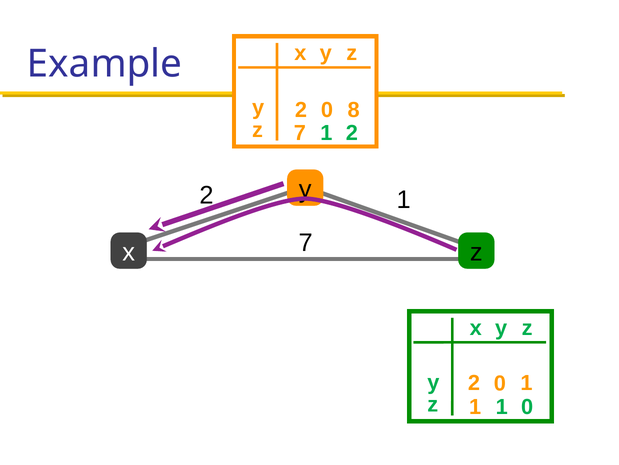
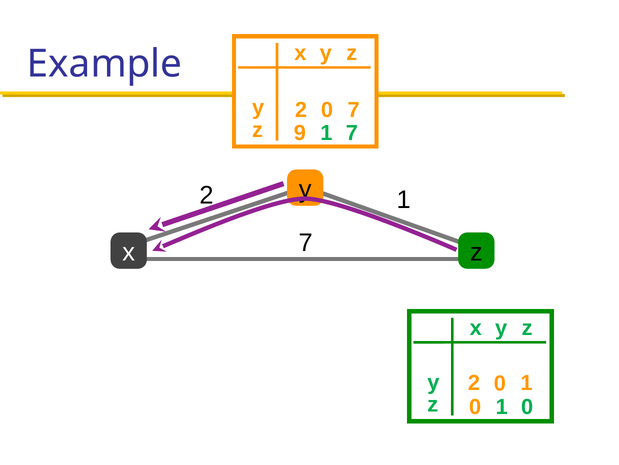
0 8: 8 -> 7 (354, 110)
z 7: 7 -> 9 (300, 133)
2: 2 -> 7 (352, 133)
z 1: 1 -> 0 (475, 407)
